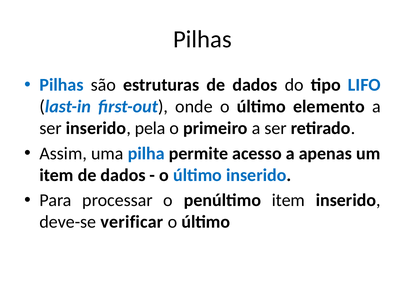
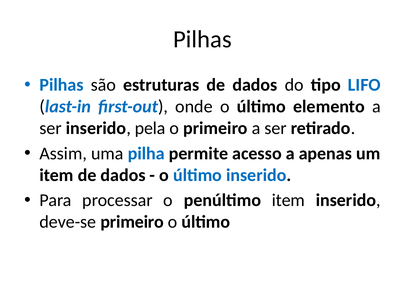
deve-se verificar: verificar -> primeiro (132, 222)
